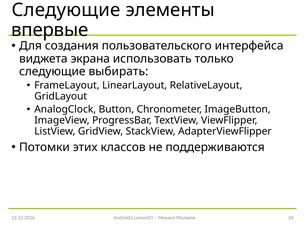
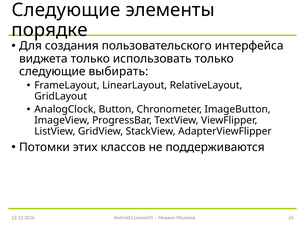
впервые: впервые -> порядке (50, 30)
виджета экрана: экрана -> только (90, 59)
